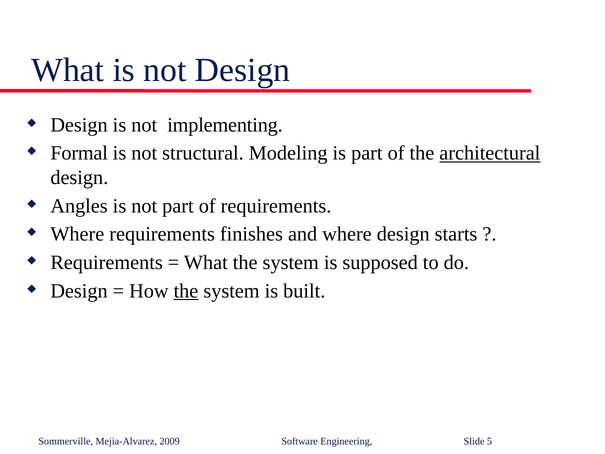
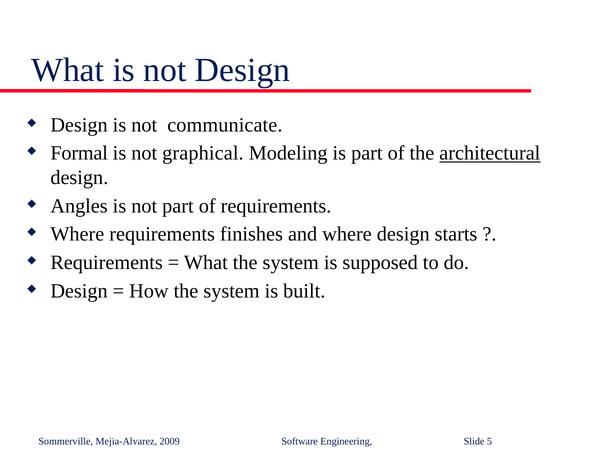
implementing: implementing -> communicate (225, 125)
structural: structural -> graphical (203, 153)
the underline: present -> none (186, 291)
